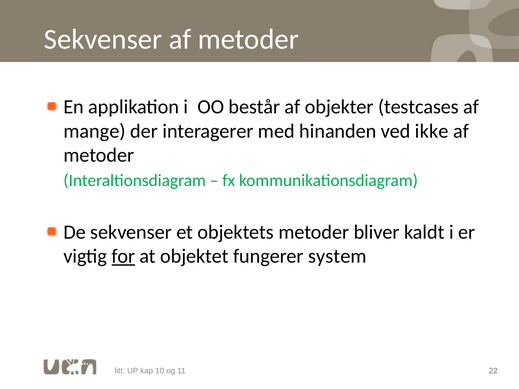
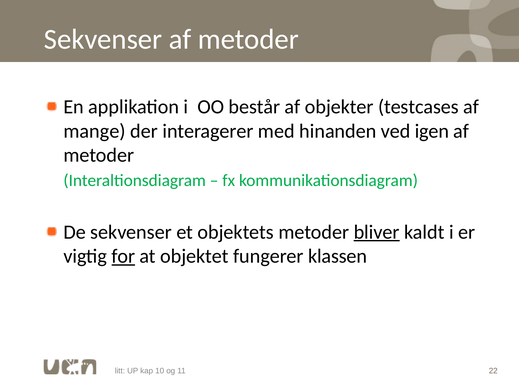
ikke: ikke -> igen (432, 131)
bliver underline: none -> present (377, 232)
system: system -> klassen (338, 256)
